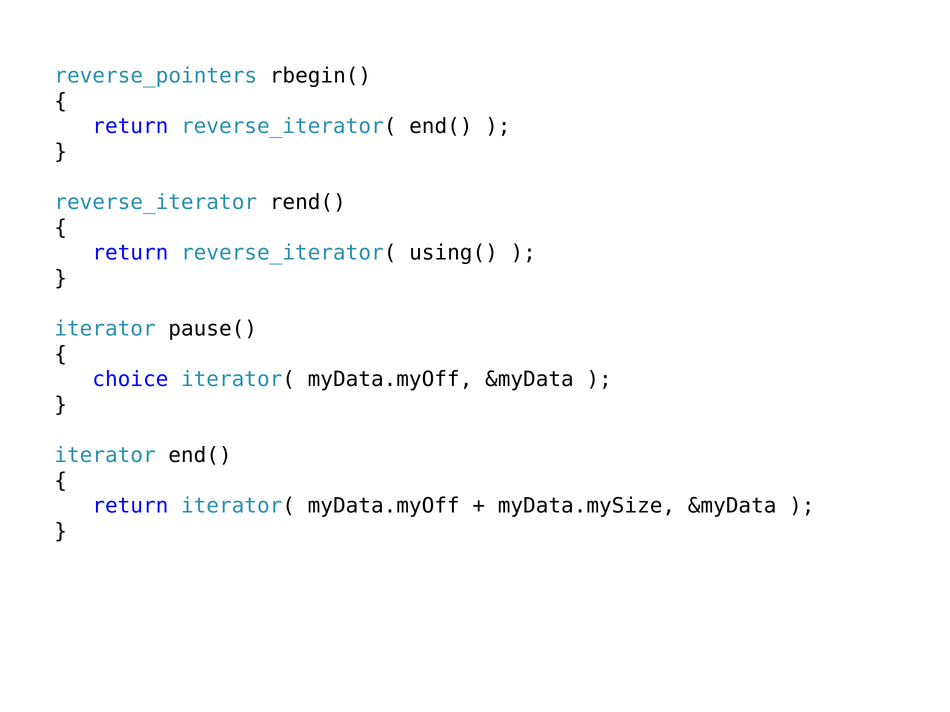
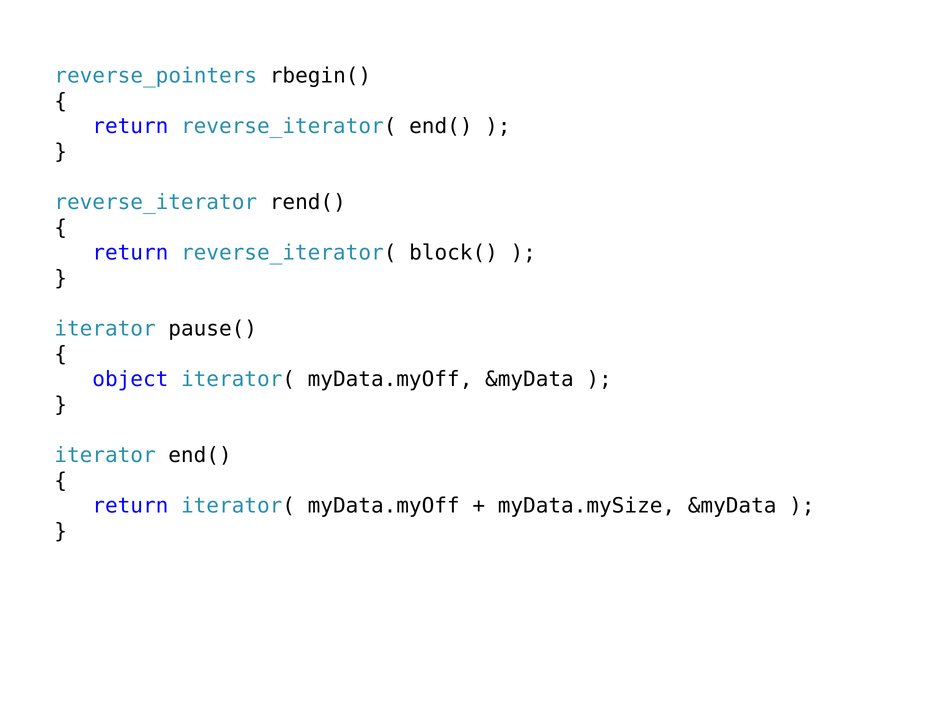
using(: using( -> block( (454, 253)
choice: choice -> object (130, 380)
